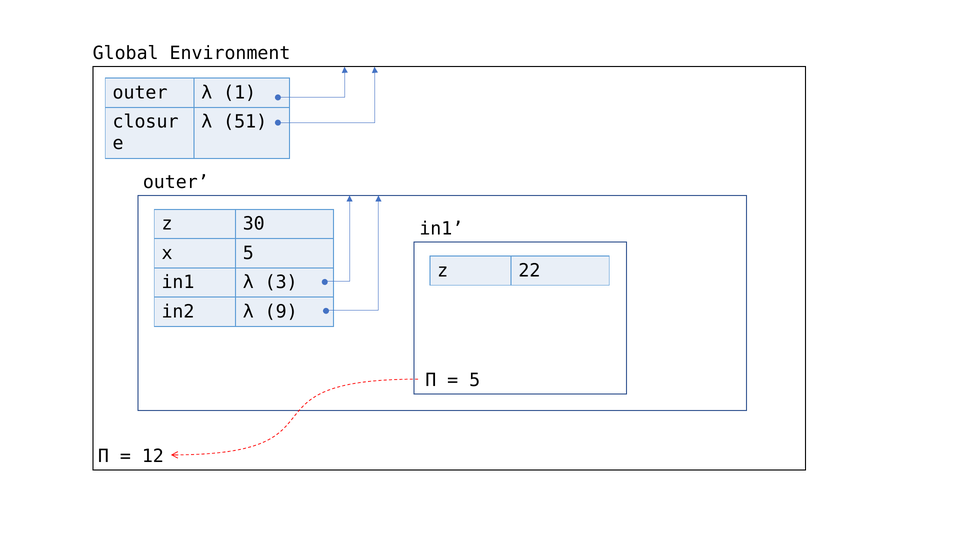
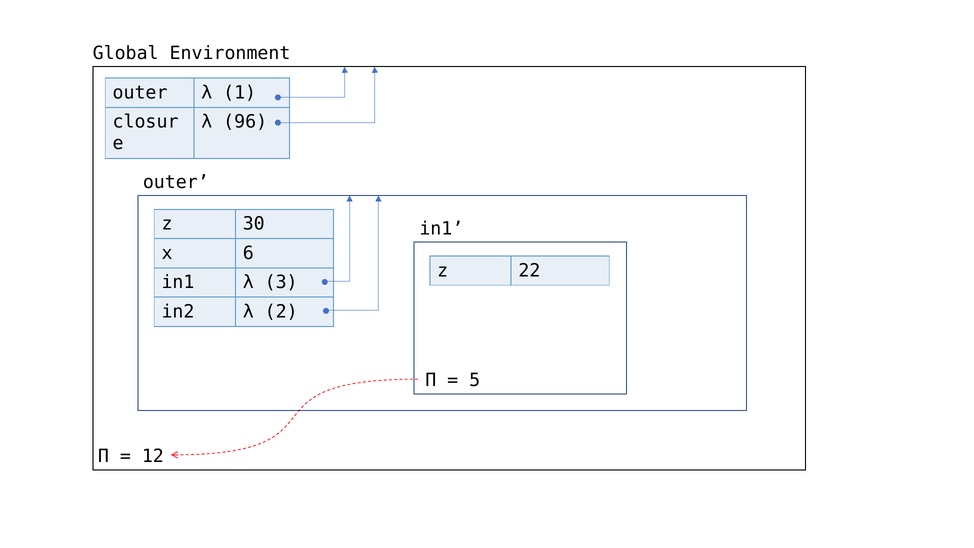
51: 51 -> 96 (245, 122)
x 5: 5 -> 6 (248, 253)
9: 9 -> 2 (281, 312)
